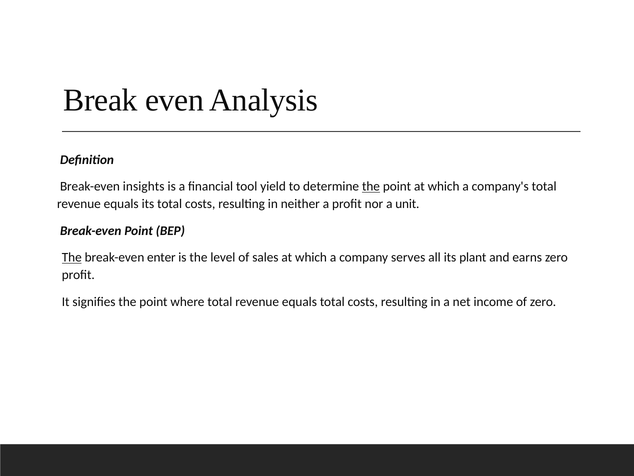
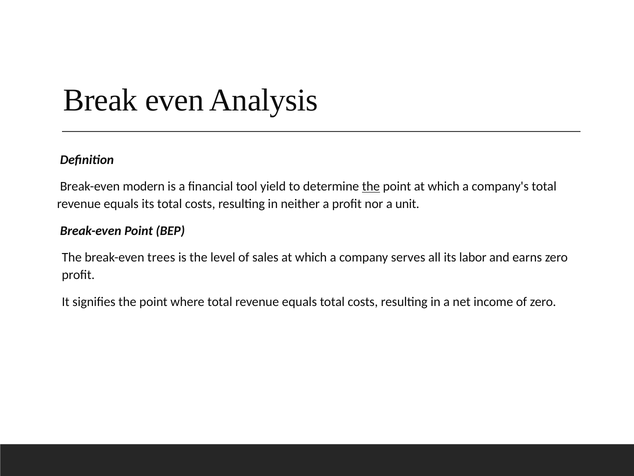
insights: insights -> modern (144, 186)
The underline: present -> none (72, 257)
enter: enter -> trees (161, 257)
plant: plant -> labor (473, 257)
